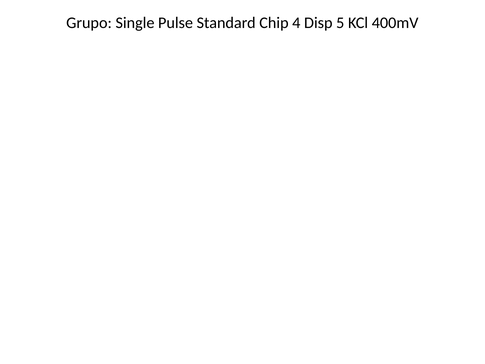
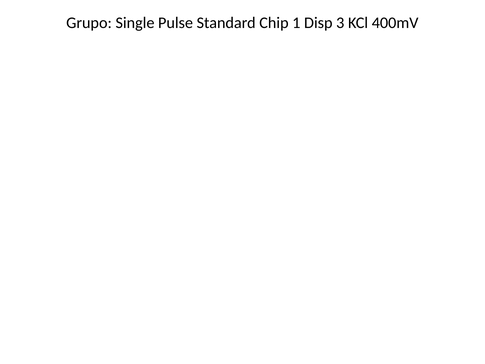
4: 4 -> 1 (296, 23)
5: 5 -> 3 (340, 23)
